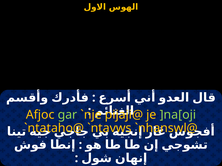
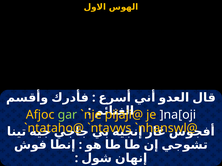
]na[oji colour: light green -> white (178, 115)
